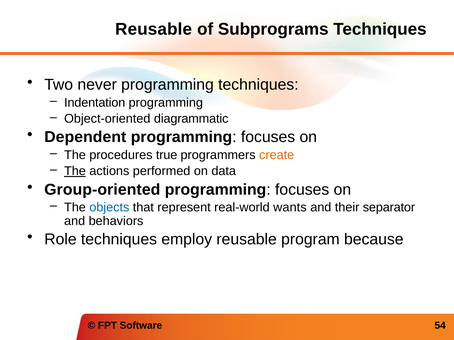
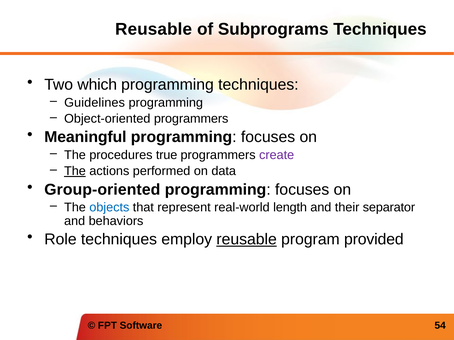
never: never -> which (97, 85)
Indentation: Indentation -> Guidelines (95, 103)
Object-oriented diagrammatic: diagrammatic -> programmers (191, 119)
Dependent: Dependent -> Meaningful (85, 137)
create colour: orange -> purple (277, 155)
wants: wants -> length (290, 208)
reusable underline: none -> present (247, 240)
because: because -> provided (374, 240)
